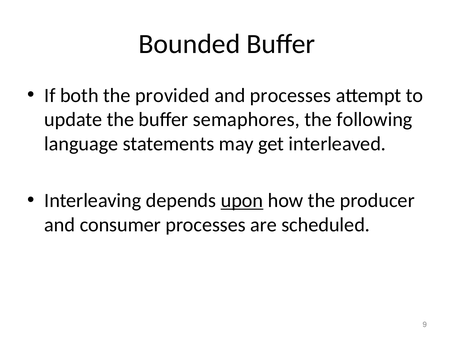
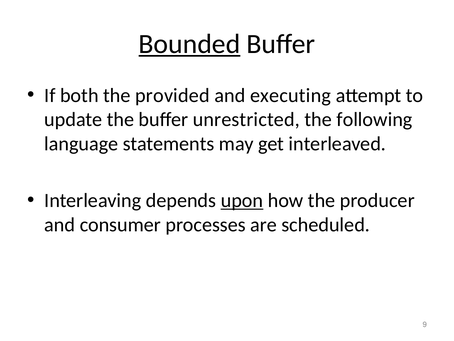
Bounded underline: none -> present (189, 44)
and processes: processes -> executing (291, 95)
semaphores: semaphores -> unrestricted (246, 119)
